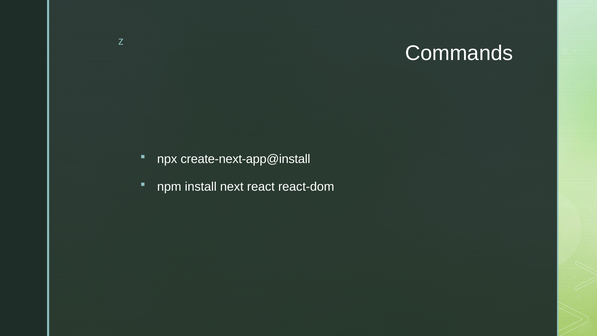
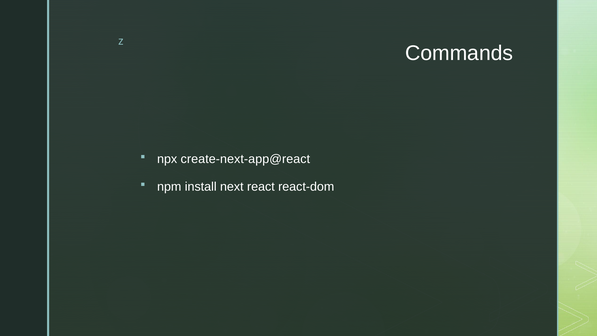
create-next-app@install: create-next-app@install -> create-next-app@react (245, 159)
